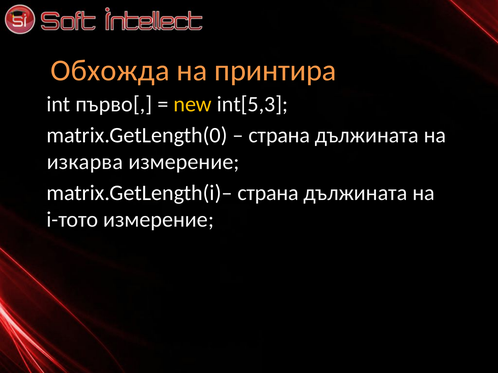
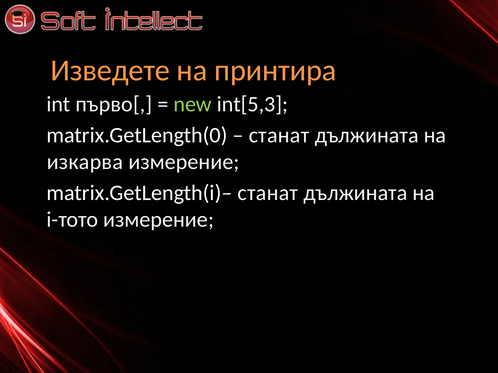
Обхожда: Обхожда -> Изведете (110, 71)
new colour: yellow -> light green (193, 104)
страна: страна -> станат (279, 136)
matrix.GetLength(i)– страна: страна -> станат (268, 193)
